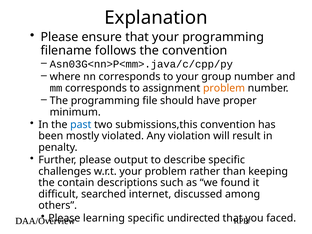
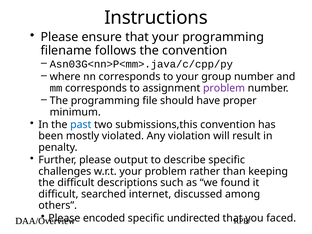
Explanation: Explanation -> Instructions (156, 18)
problem colour: orange -> purple (224, 88)
the contain: contain -> difficult (76, 183)
learning: learning -> encoded (104, 218)
